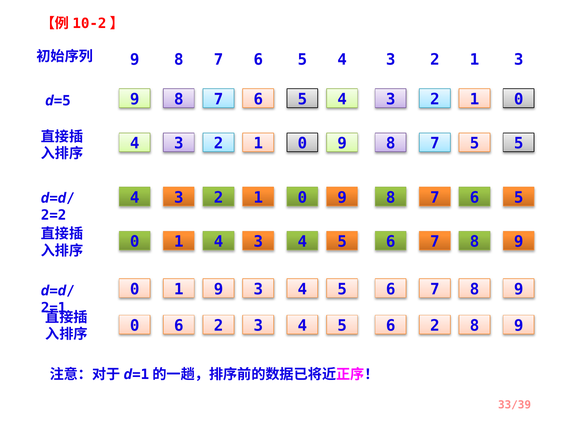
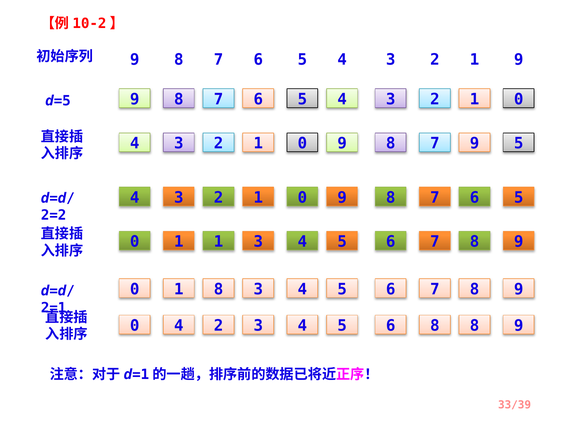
1 3: 3 -> 9 (519, 59)
7 5: 5 -> 9 (475, 143)
1 4: 4 -> 1 (219, 242)
1 9: 9 -> 8 (219, 289)
0 6: 6 -> 4 (179, 325)
5 6 2: 2 -> 8 (435, 325)
